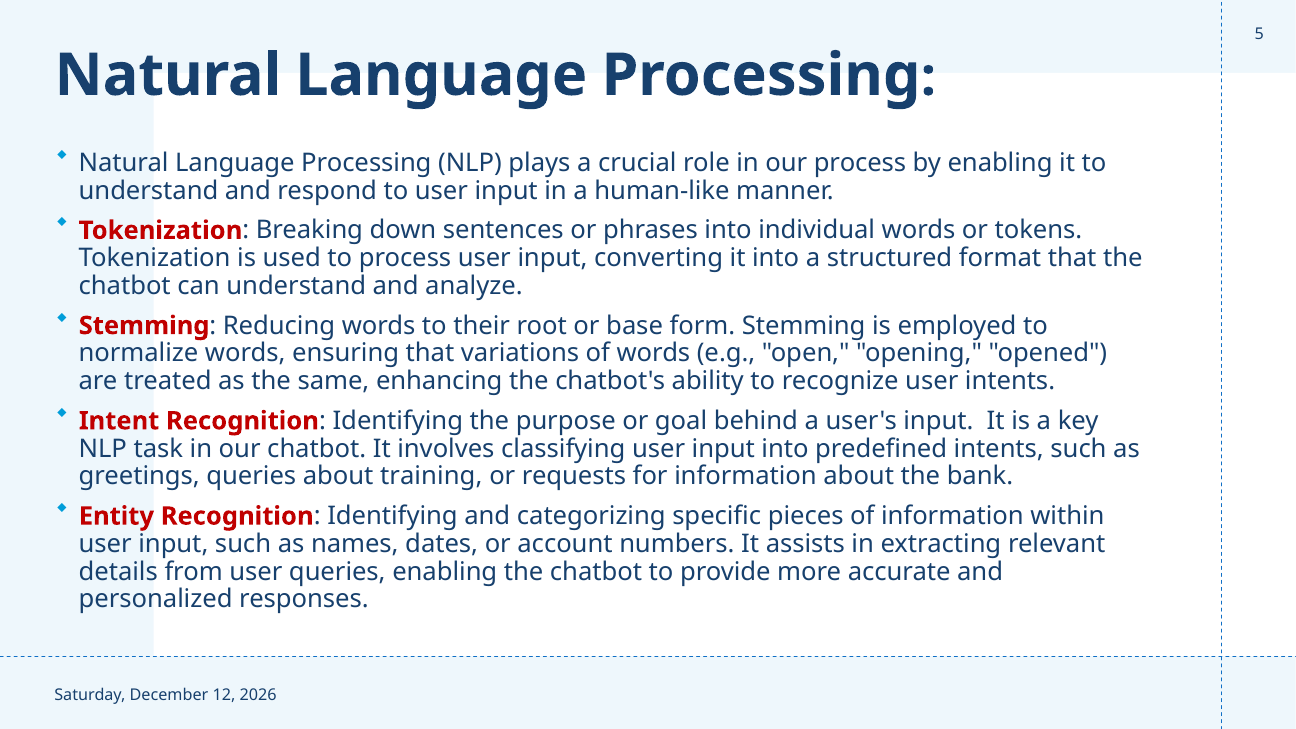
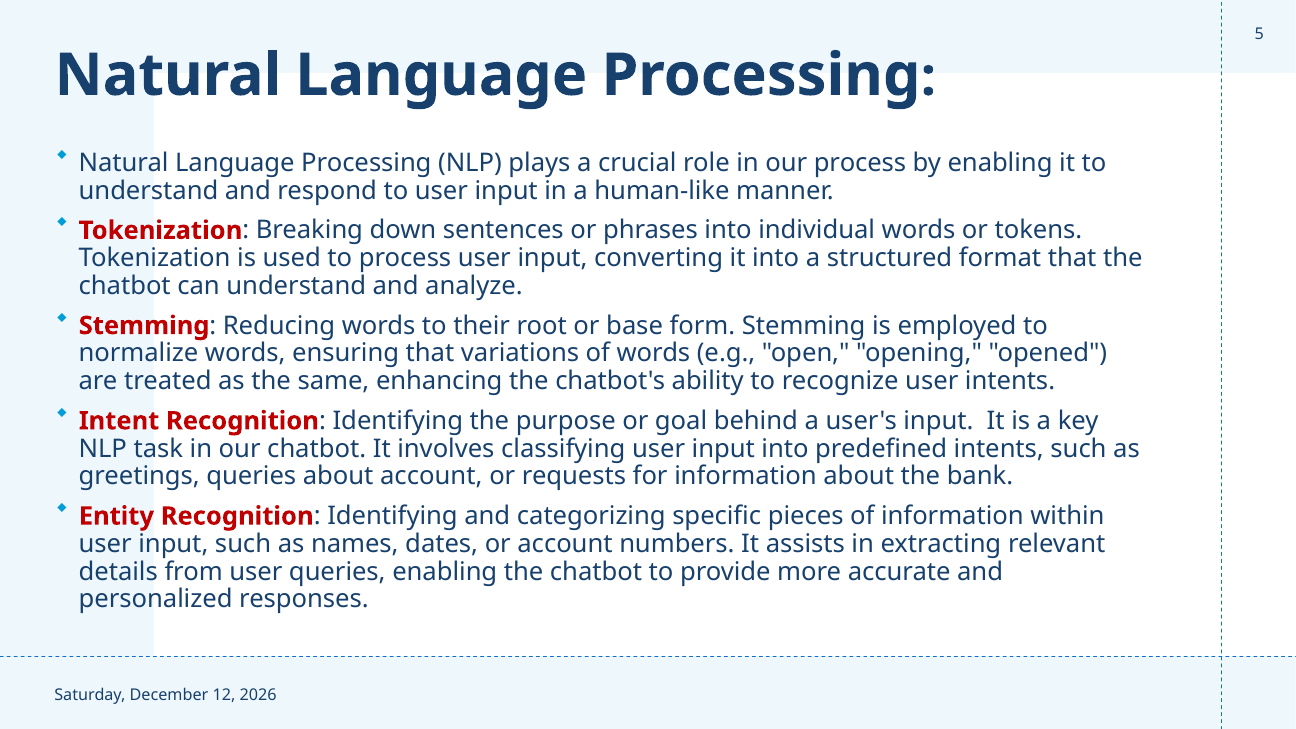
about training: training -> account (431, 476)
